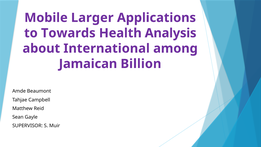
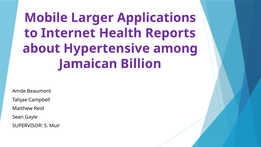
Towards: Towards -> Internet (68, 33)
Analysis: Analysis -> Reports (170, 33)
International: International -> Hypertensive (107, 48)
